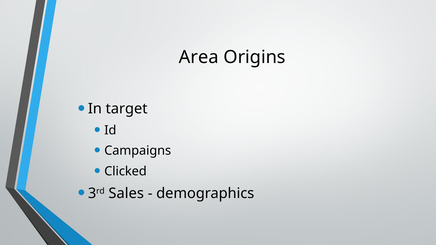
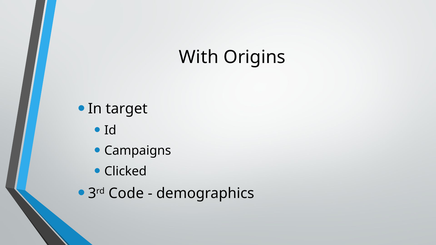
Area: Area -> With (199, 57)
Sales: Sales -> Code (126, 193)
